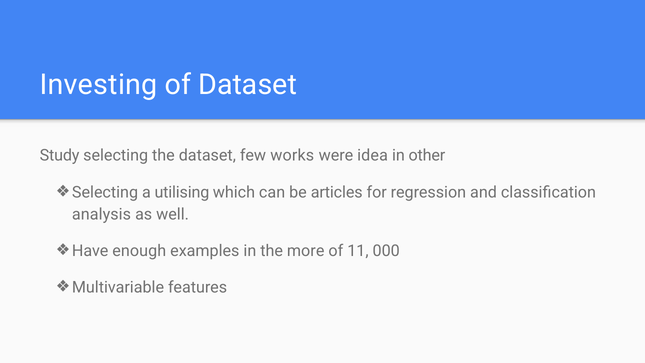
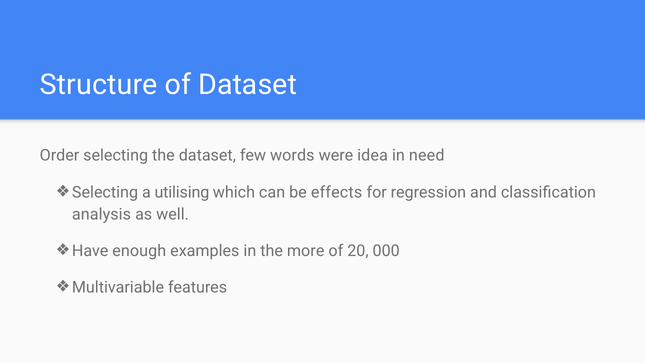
Investing: Investing -> Structure (99, 85)
Study: Study -> Order (59, 156)
works: works -> words (292, 156)
other: other -> need (427, 156)
articles: articles -> effects (337, 192)
11: 11 -> 20 (358, 251)
